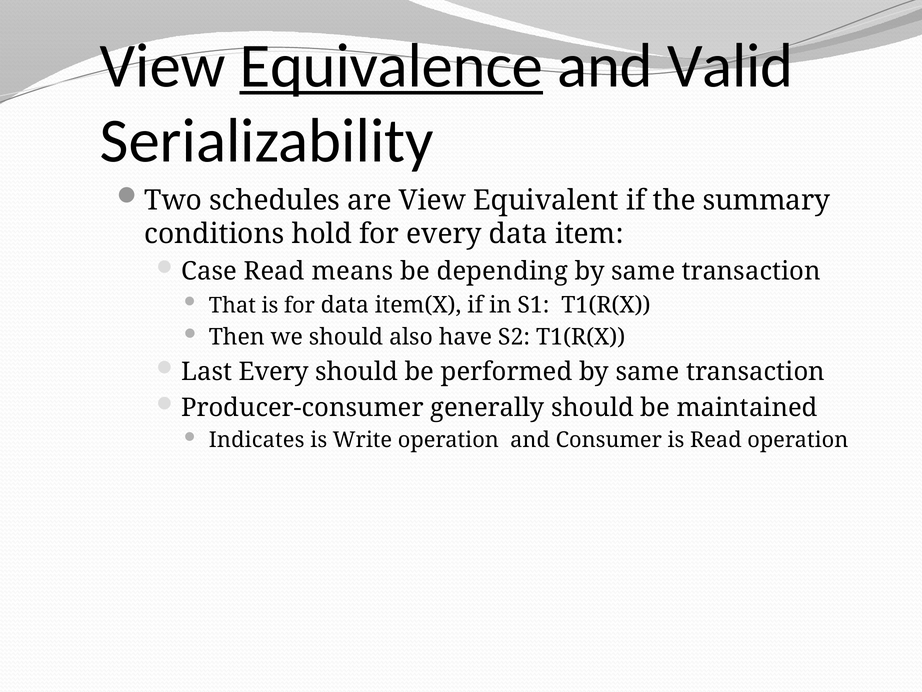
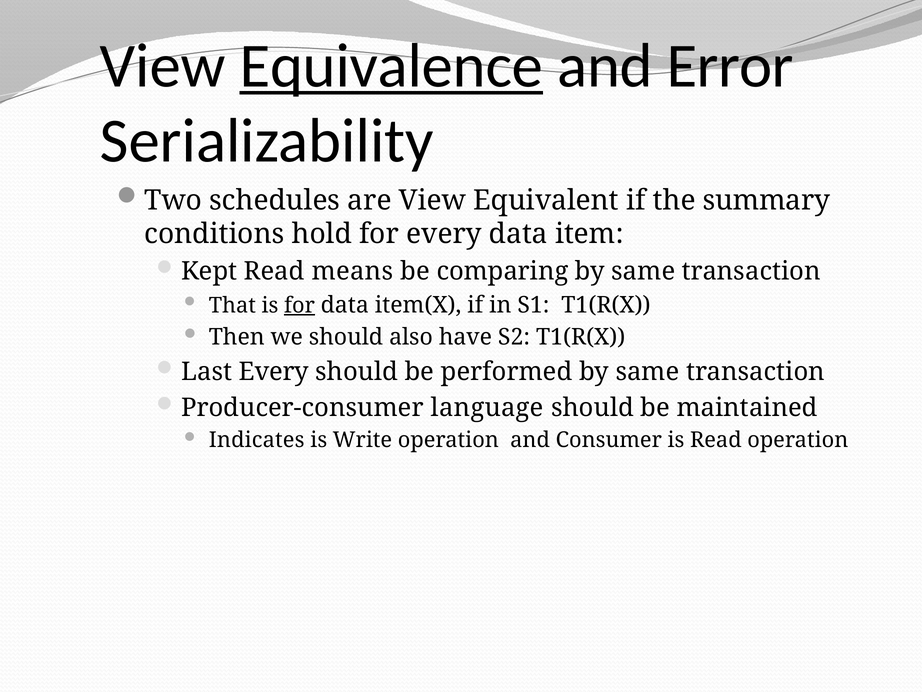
Valid: Valid -> Error (730, 66)
Case: Case -> Kept (209, 271)
depending: depending -> comparing (502, 271)
for underline: none -> present (299, 305)
generally: generally -> language (487, 407)
